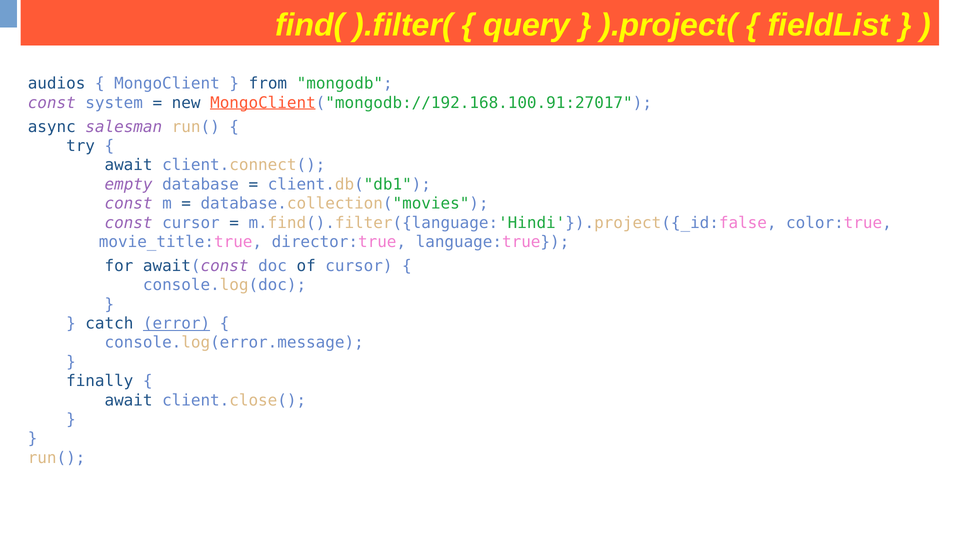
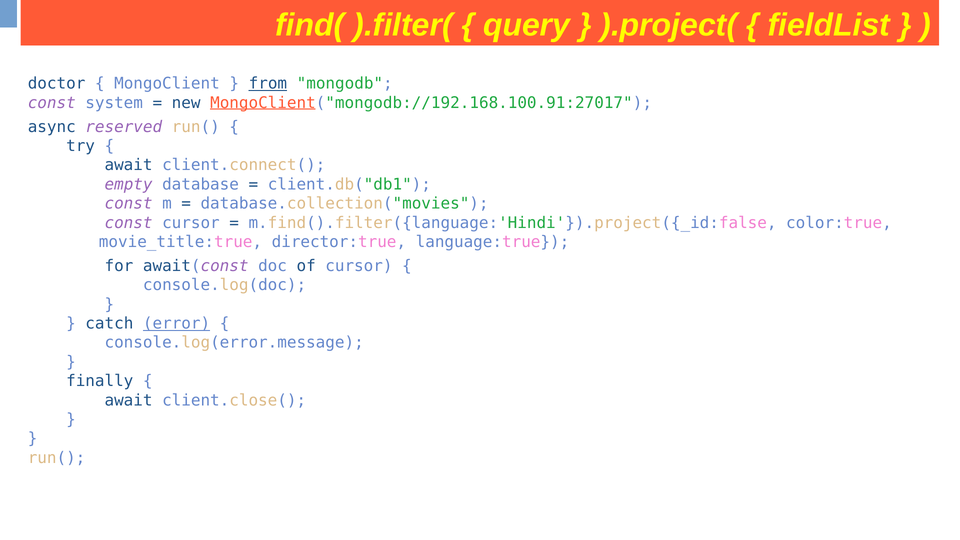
audios: audios -> doctor (57, 84)
from underline: none -> present (268, 84)
salesman: salesman -> reserved (124, 127)
